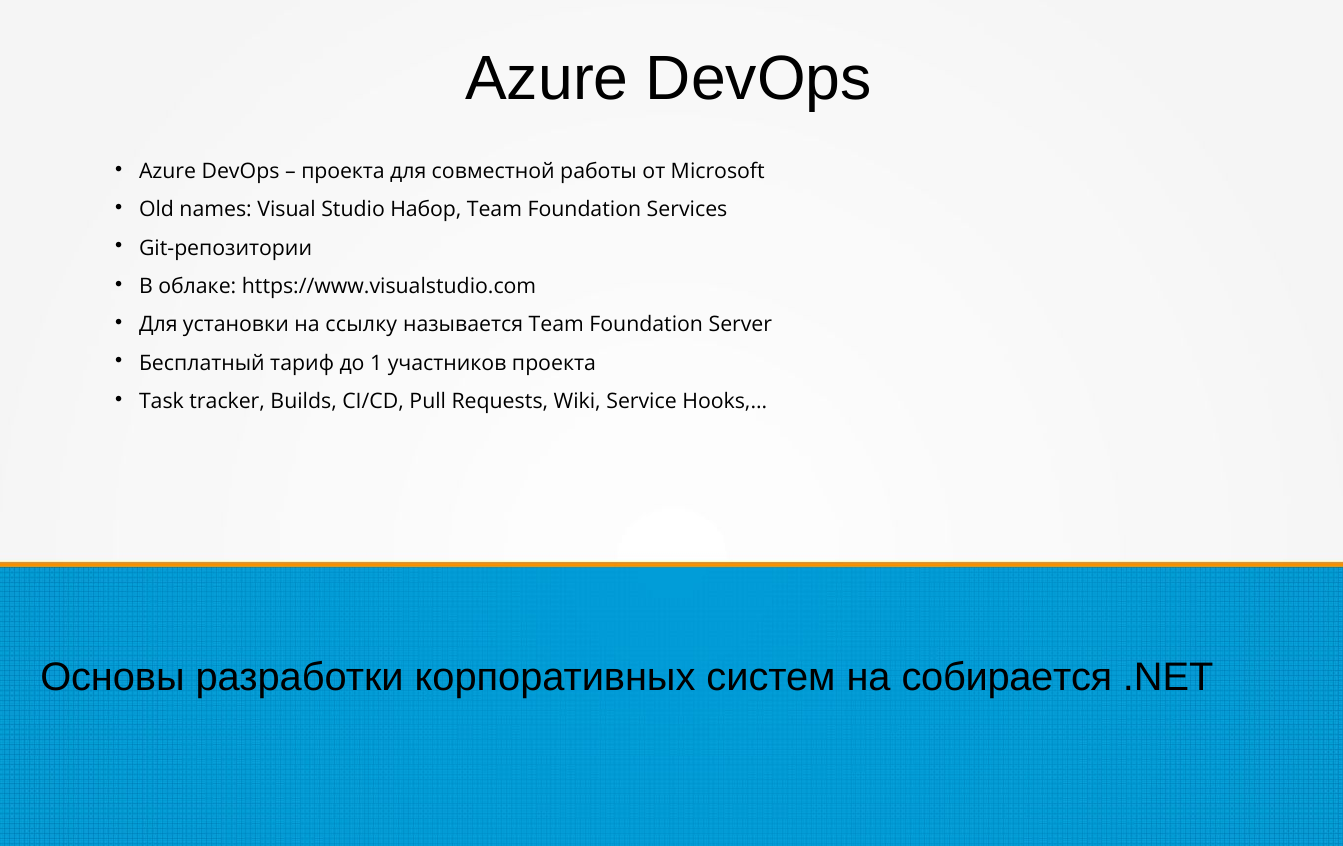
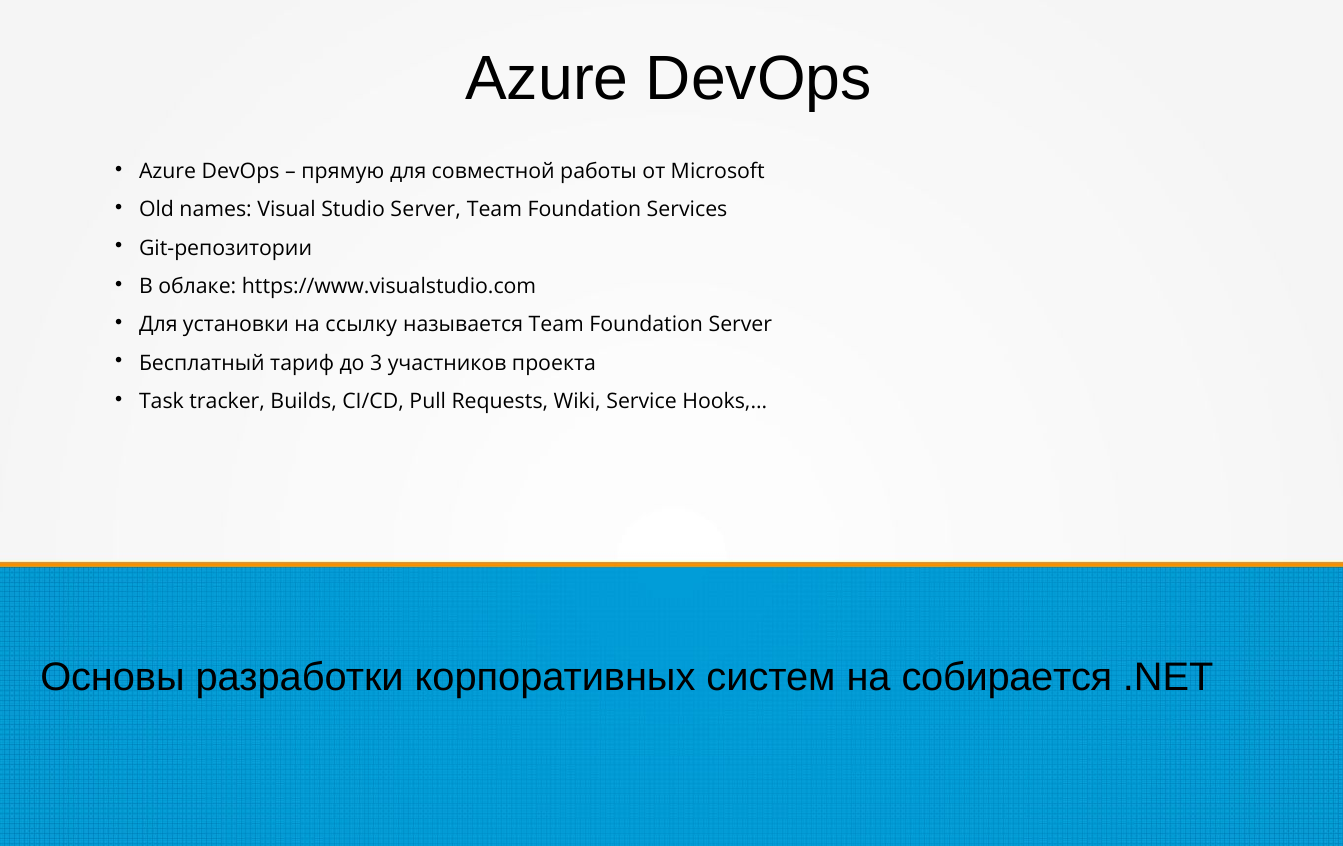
проекта: проекта -> прямую (343, 171)
Studio Набор: Набор -> Server (426, 210)
1: 1 -> 3 (376, 363)
